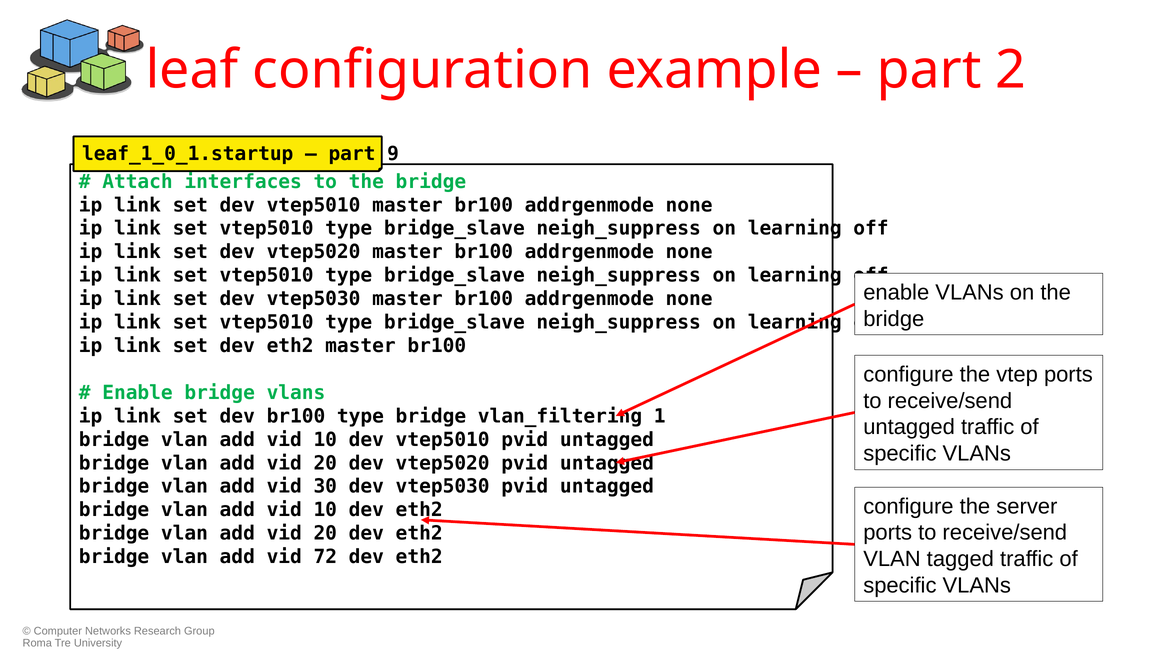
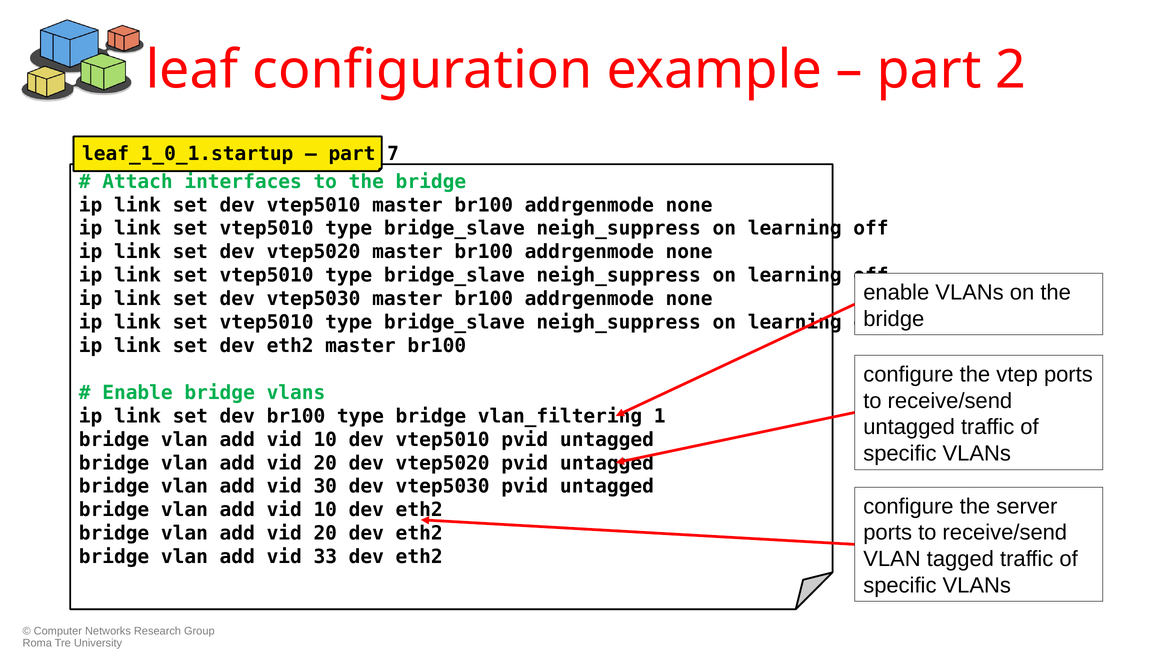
9: 9 -> 7 (393, 154)
72: 72 -> 33 (325, 557)
